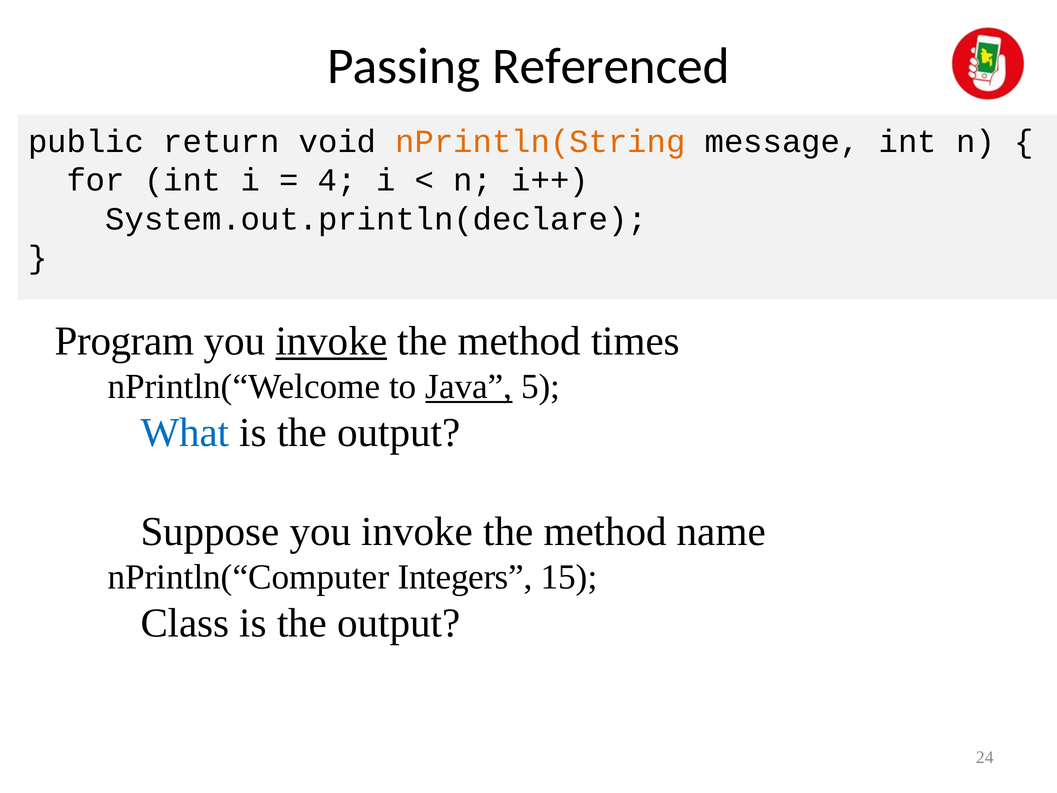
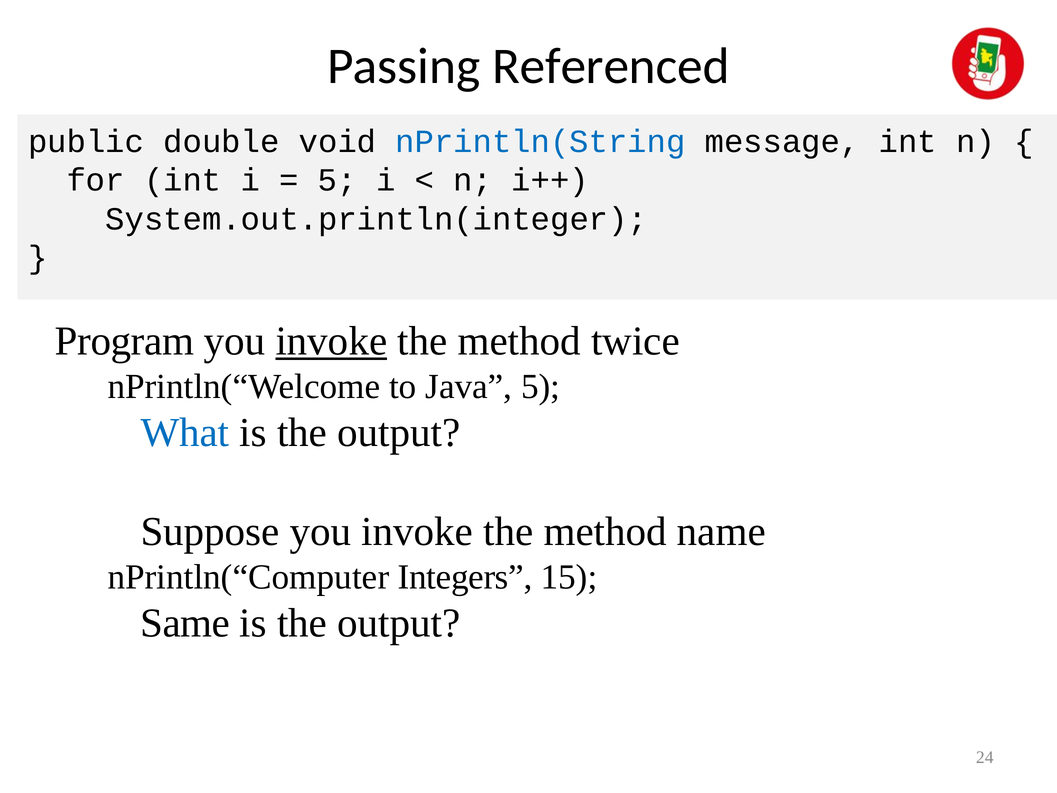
return: return -> double (221, 141)
nPrintln(String colour: orange -> blue (540, 141)
4: 4 -> 5 (337, 180)
System.out.println(declare: System.out.println(declare -> System.out.println(integer (376, 219)
times: times -> twice (635, 341)
Java underline: present -> none (469, 387)
Class: Class -> Same (185, 623)
